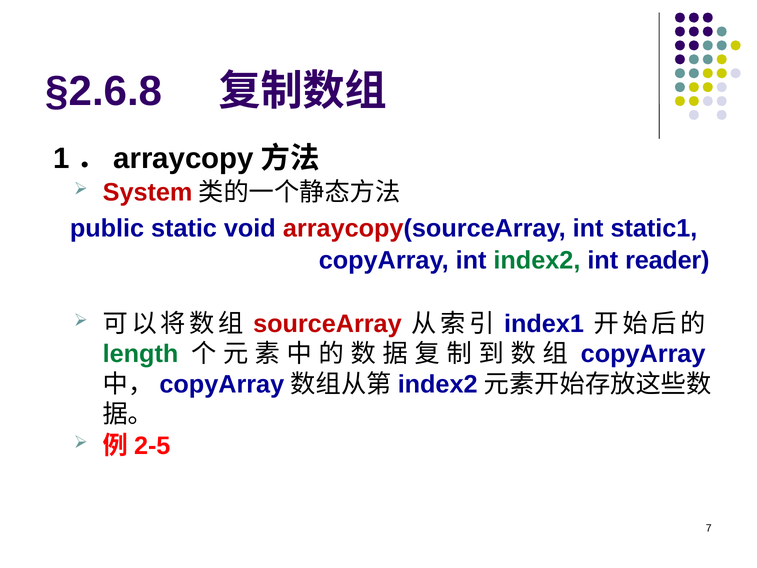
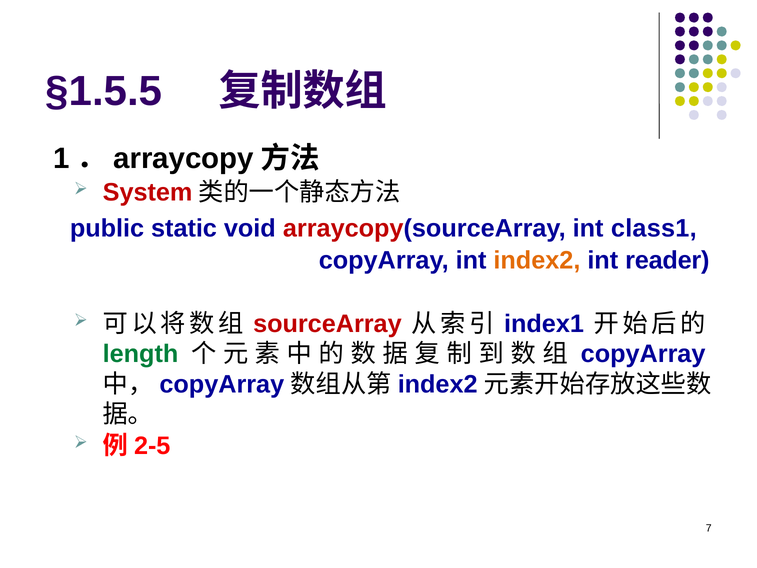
§2.6.8: §2.6.8 -> §1.5.5 (104, 91)
static1: static1 -> class1 (654, 228)
index2 colour: green -> orange (537, 260)
